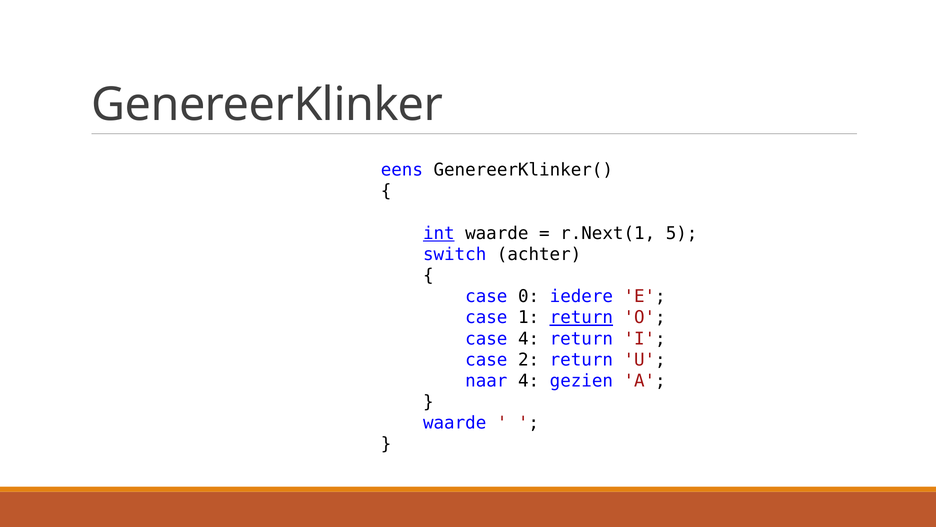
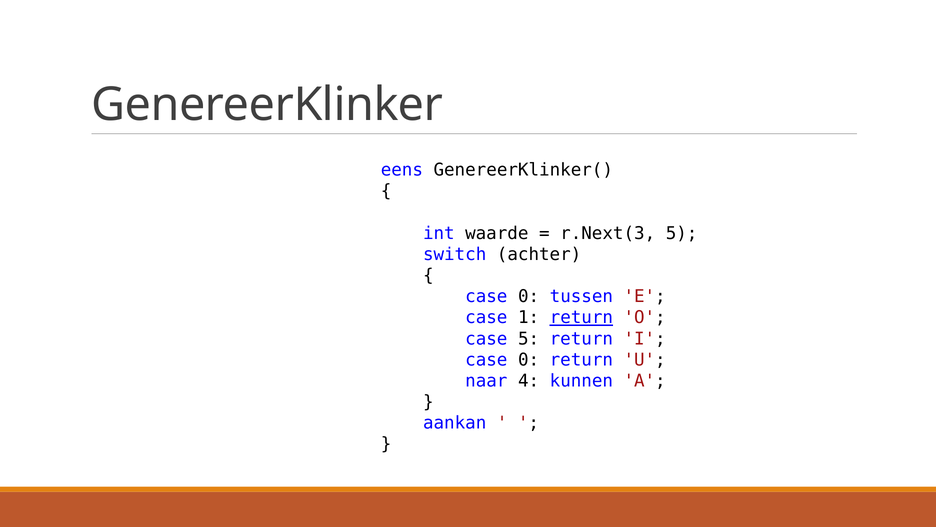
int underline: present -> none (439, 233)
r.Next(1: r.Next(1 -> r.Next(3 (608, 233)
iedere: iedere -> tussen (581, 296)
case 4: 4 -> 5 (529, 338)
2: 2 -> 0 (529, 359)
gezien: gezien -> kunnen (581, 381)
waarde: waarde -> aankan (455, 423)
